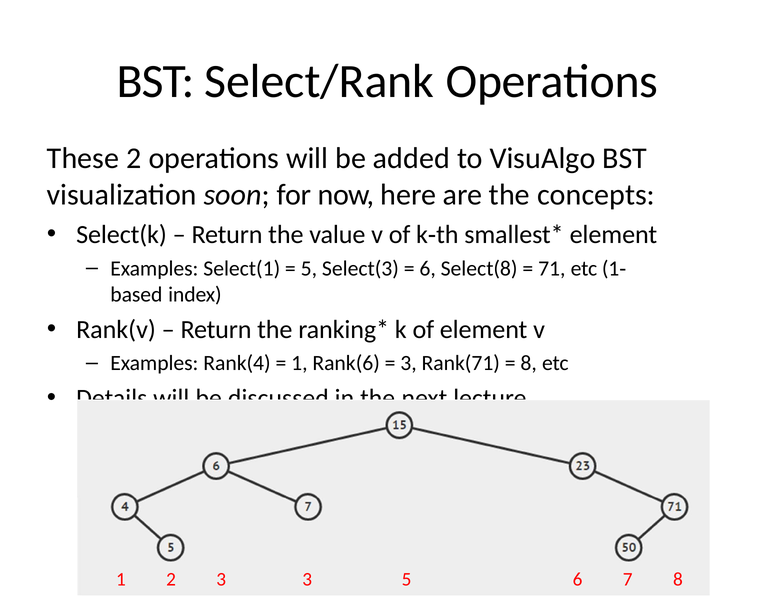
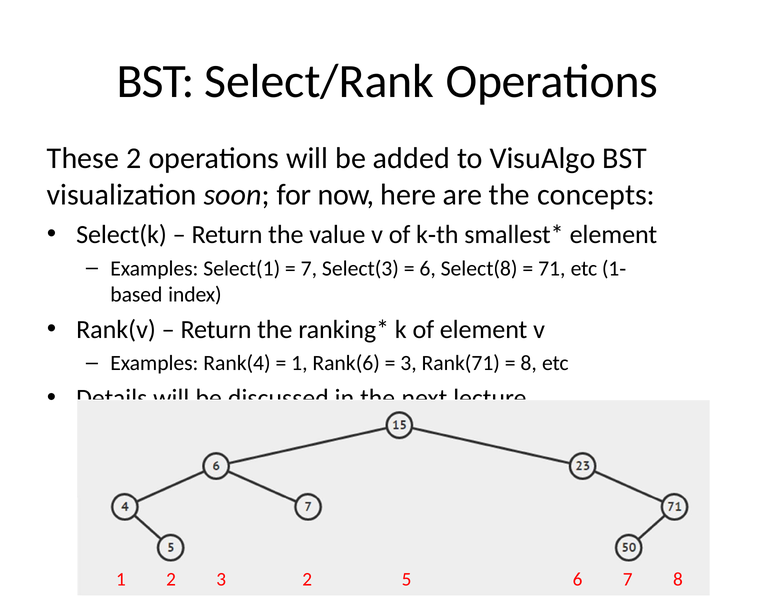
5: 5 -> 7 (309, 268)
3 3: 3 -> 2 (307, 579)
